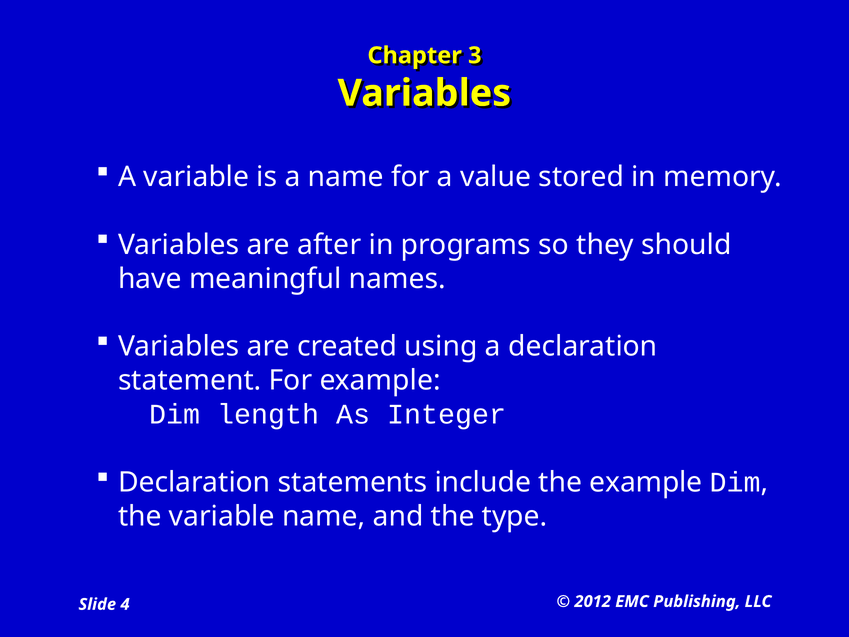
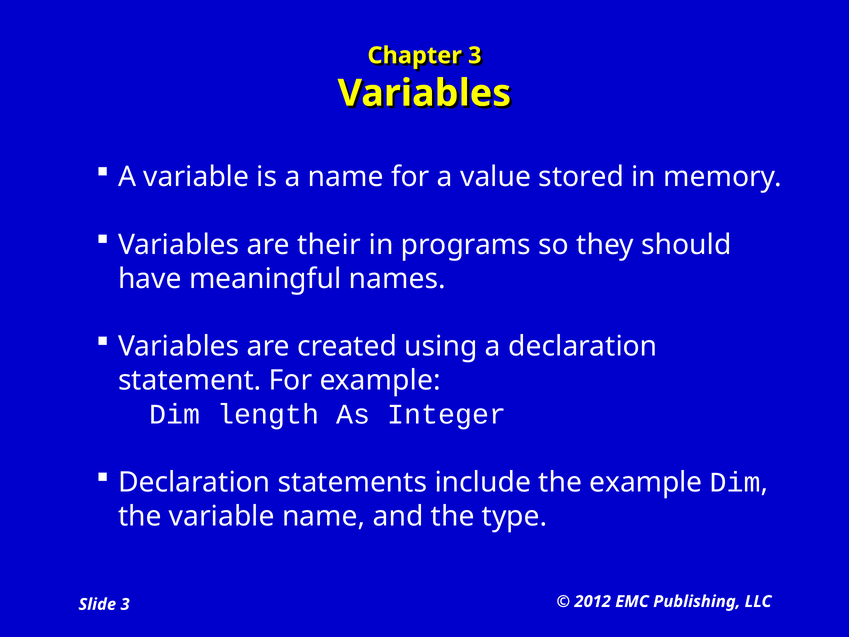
after: after -> their (329, 245)
Slide 4: 4 -> 3 (125, 604)
